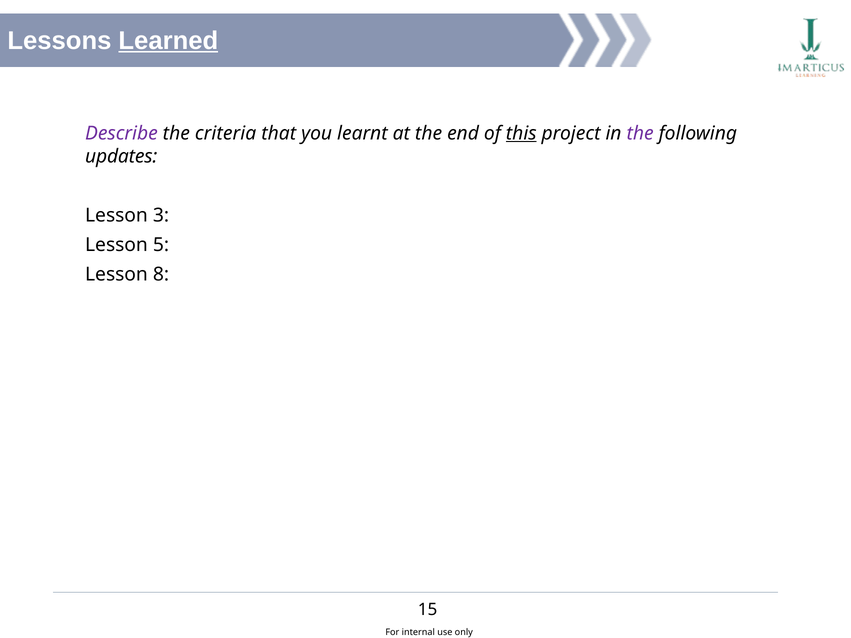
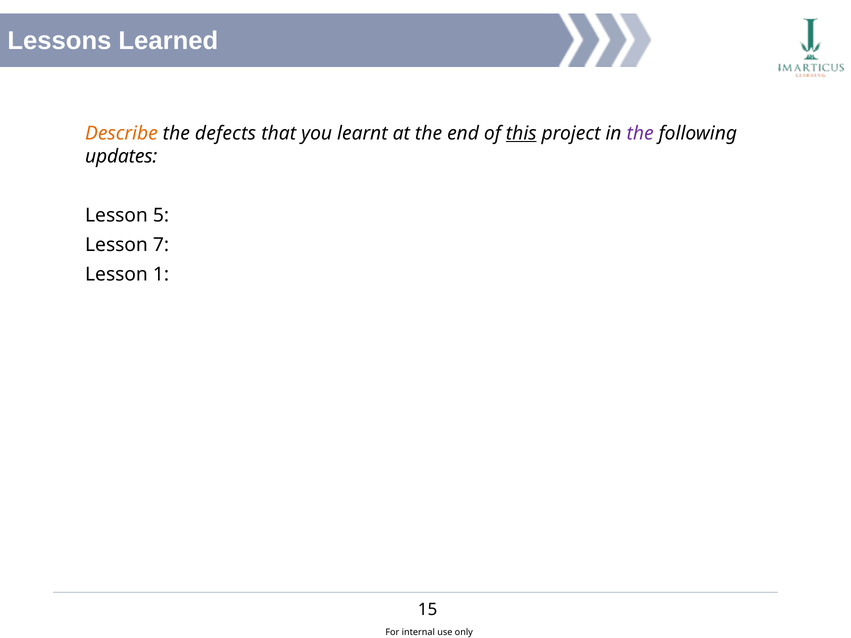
Learned underline: present -> none (168, 41)
Describe colour: purple -> orange (121, 133)
criteria: criteria -> defects (226, 133)
3: 3 -> 5 (161, 216)
5: 5 -> 7 (161, 245)
8: 8 -> 1 (161, 275)
